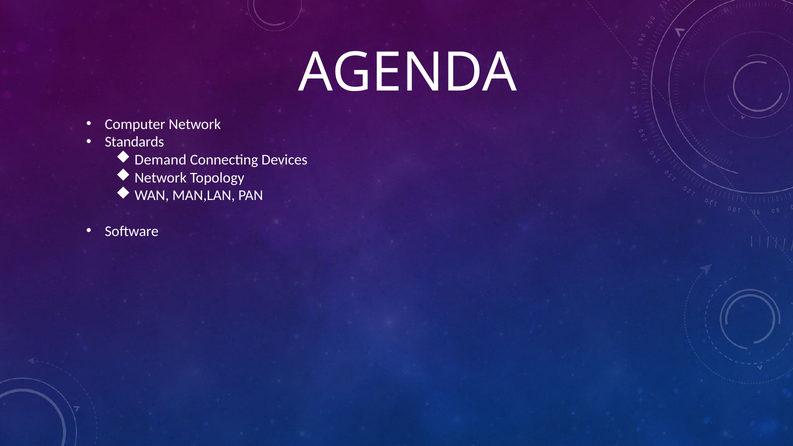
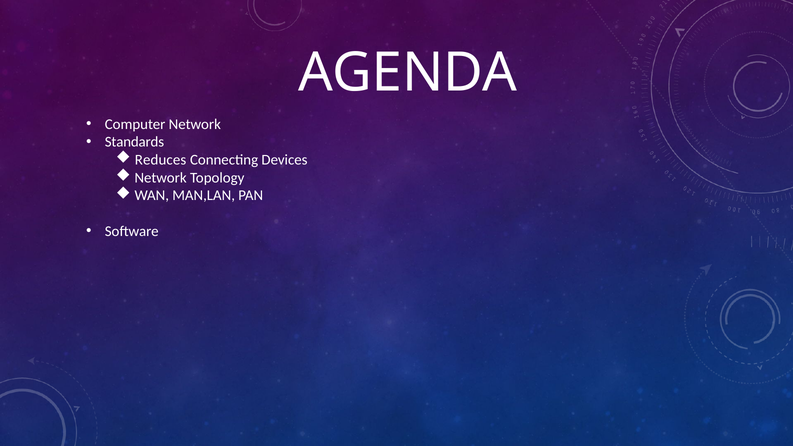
Demand: Demand -> Reduces (161, 160)
